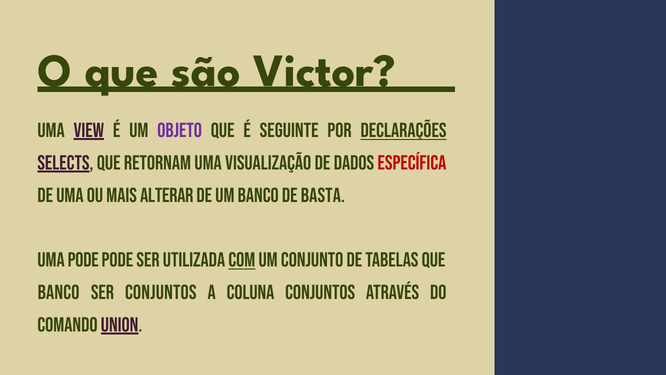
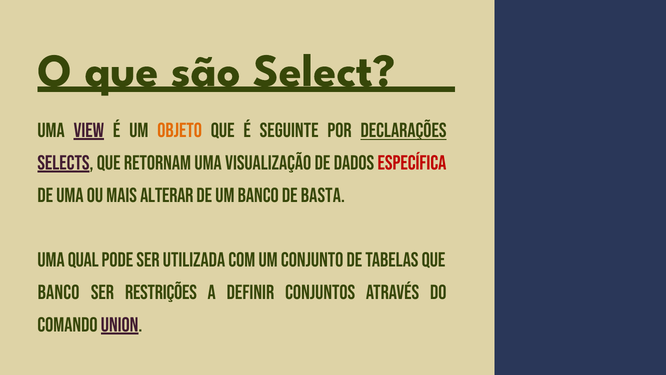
Victor: Victor -> Select (324, 71)
objeto colour: purple -> orange (180, 131)
uma pode: pode -> qual (83, 260)
com underline: present -> none (242, 260)
ser conjuntos: conjuntos -> restrições (161, 292)
coluna: coluna -> definir (250, 292)
